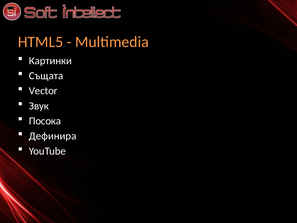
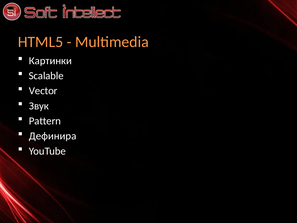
Същата: Същата -> Scalable (46, 76)
Посока: Посока -> Pattern (45, 121)
